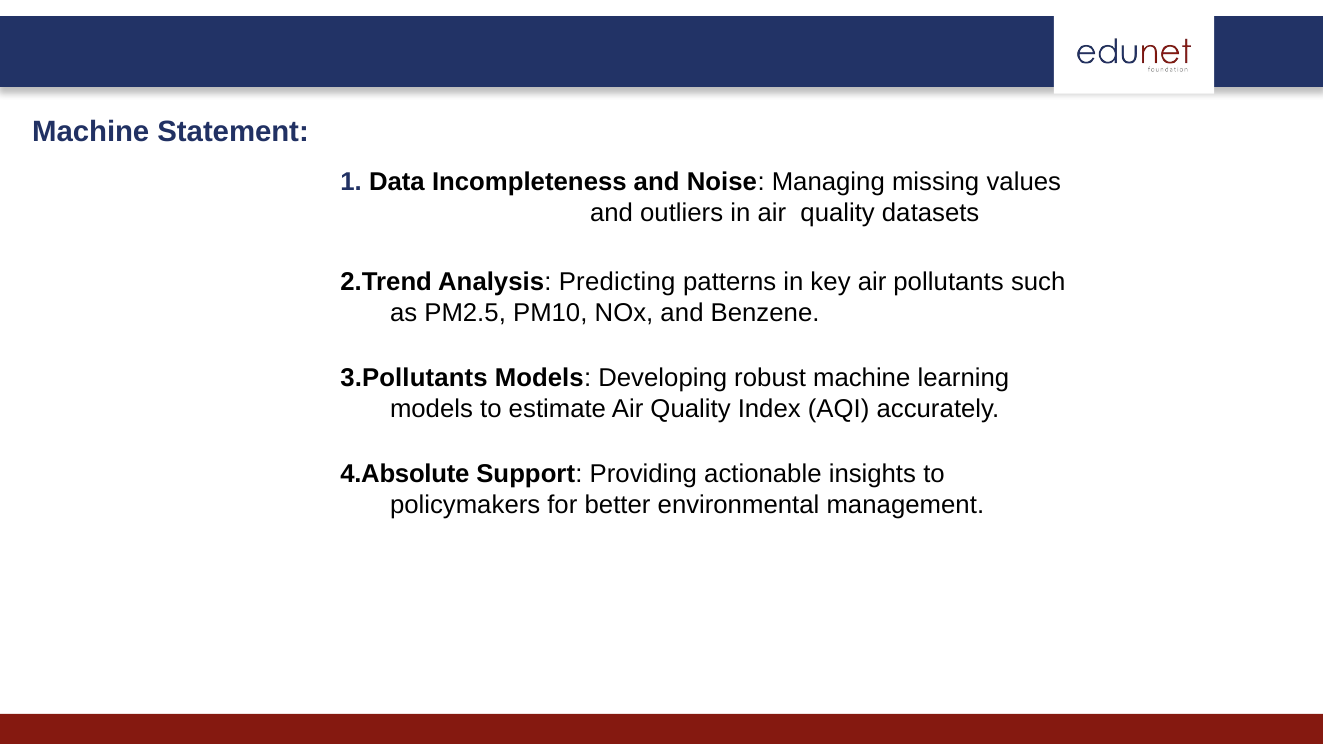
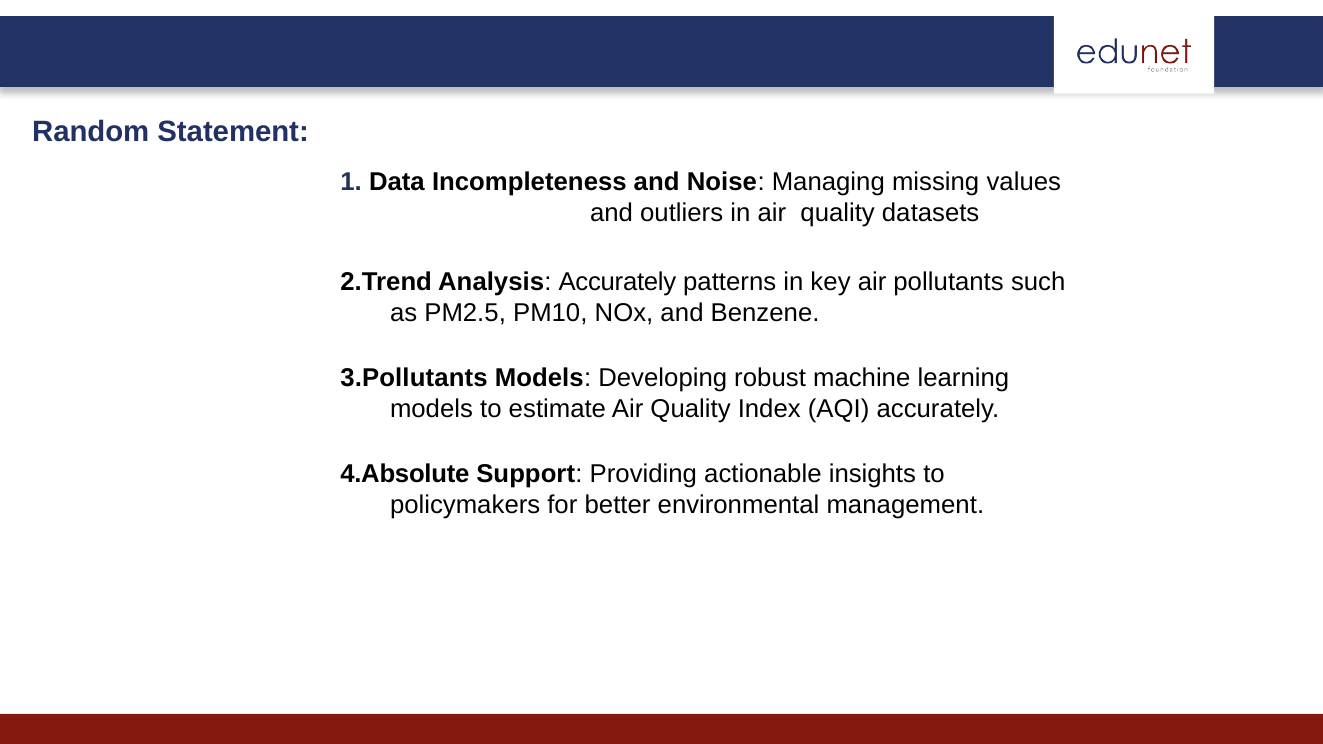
Machine: Machine -> Random (91, 132)
Analysis Predicting: Predicting -> Accurately (617, 282)
